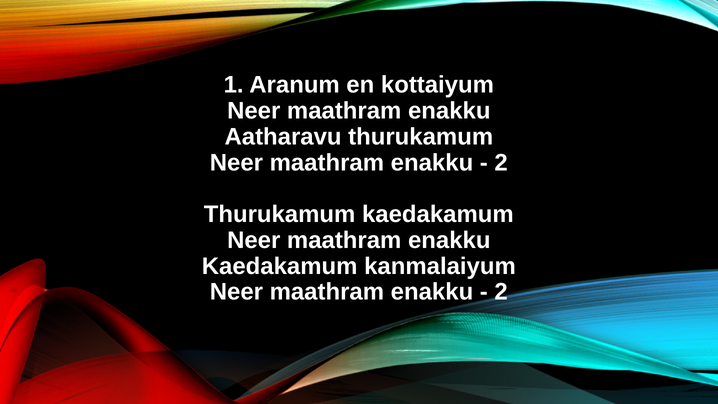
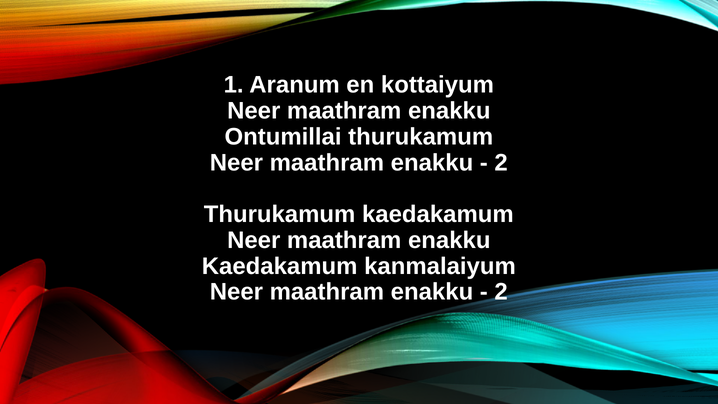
Aatharavu: Aatharavu -> Ontumillai (283, 137)
